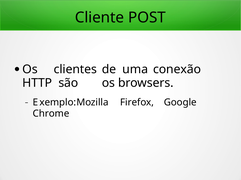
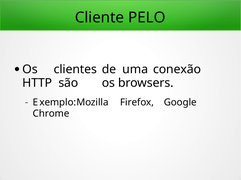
POST: POST -> PELO (147, 17)
